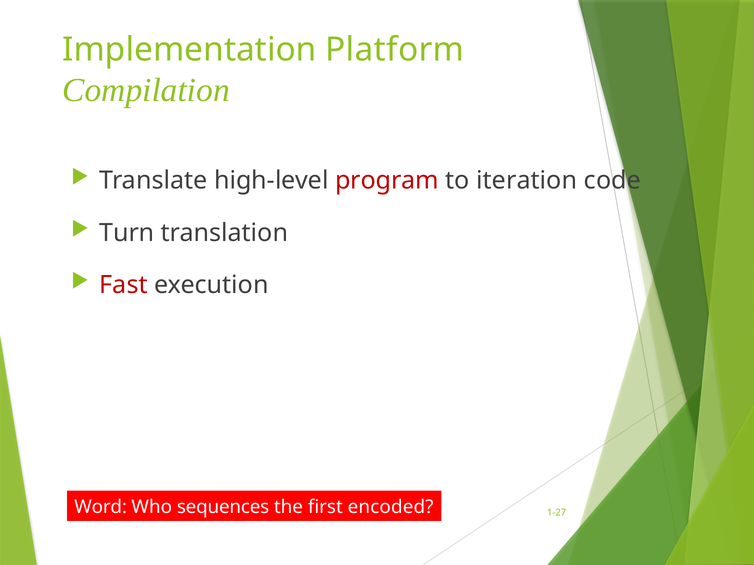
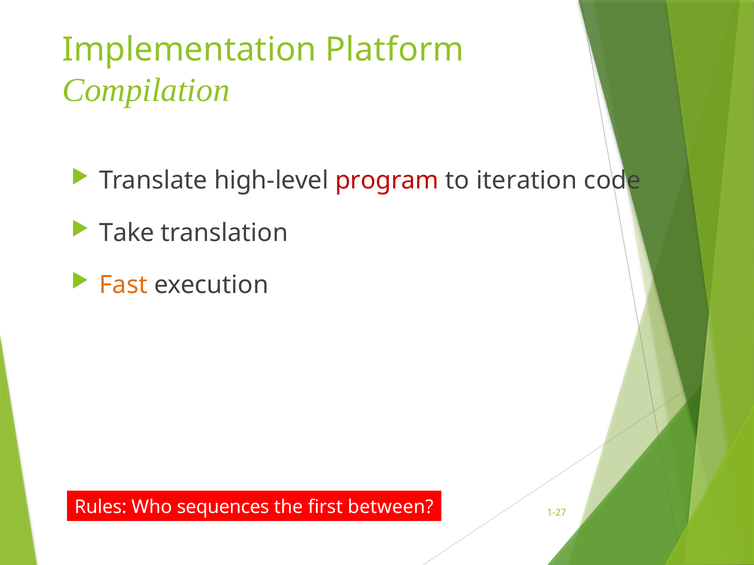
Turn: Turn -> Take (127, 233)
Fast colour: red -> orange (124, 285)
Word: Word -> Rules (101, 508)
encoded: encoded -> between (391, 508)
